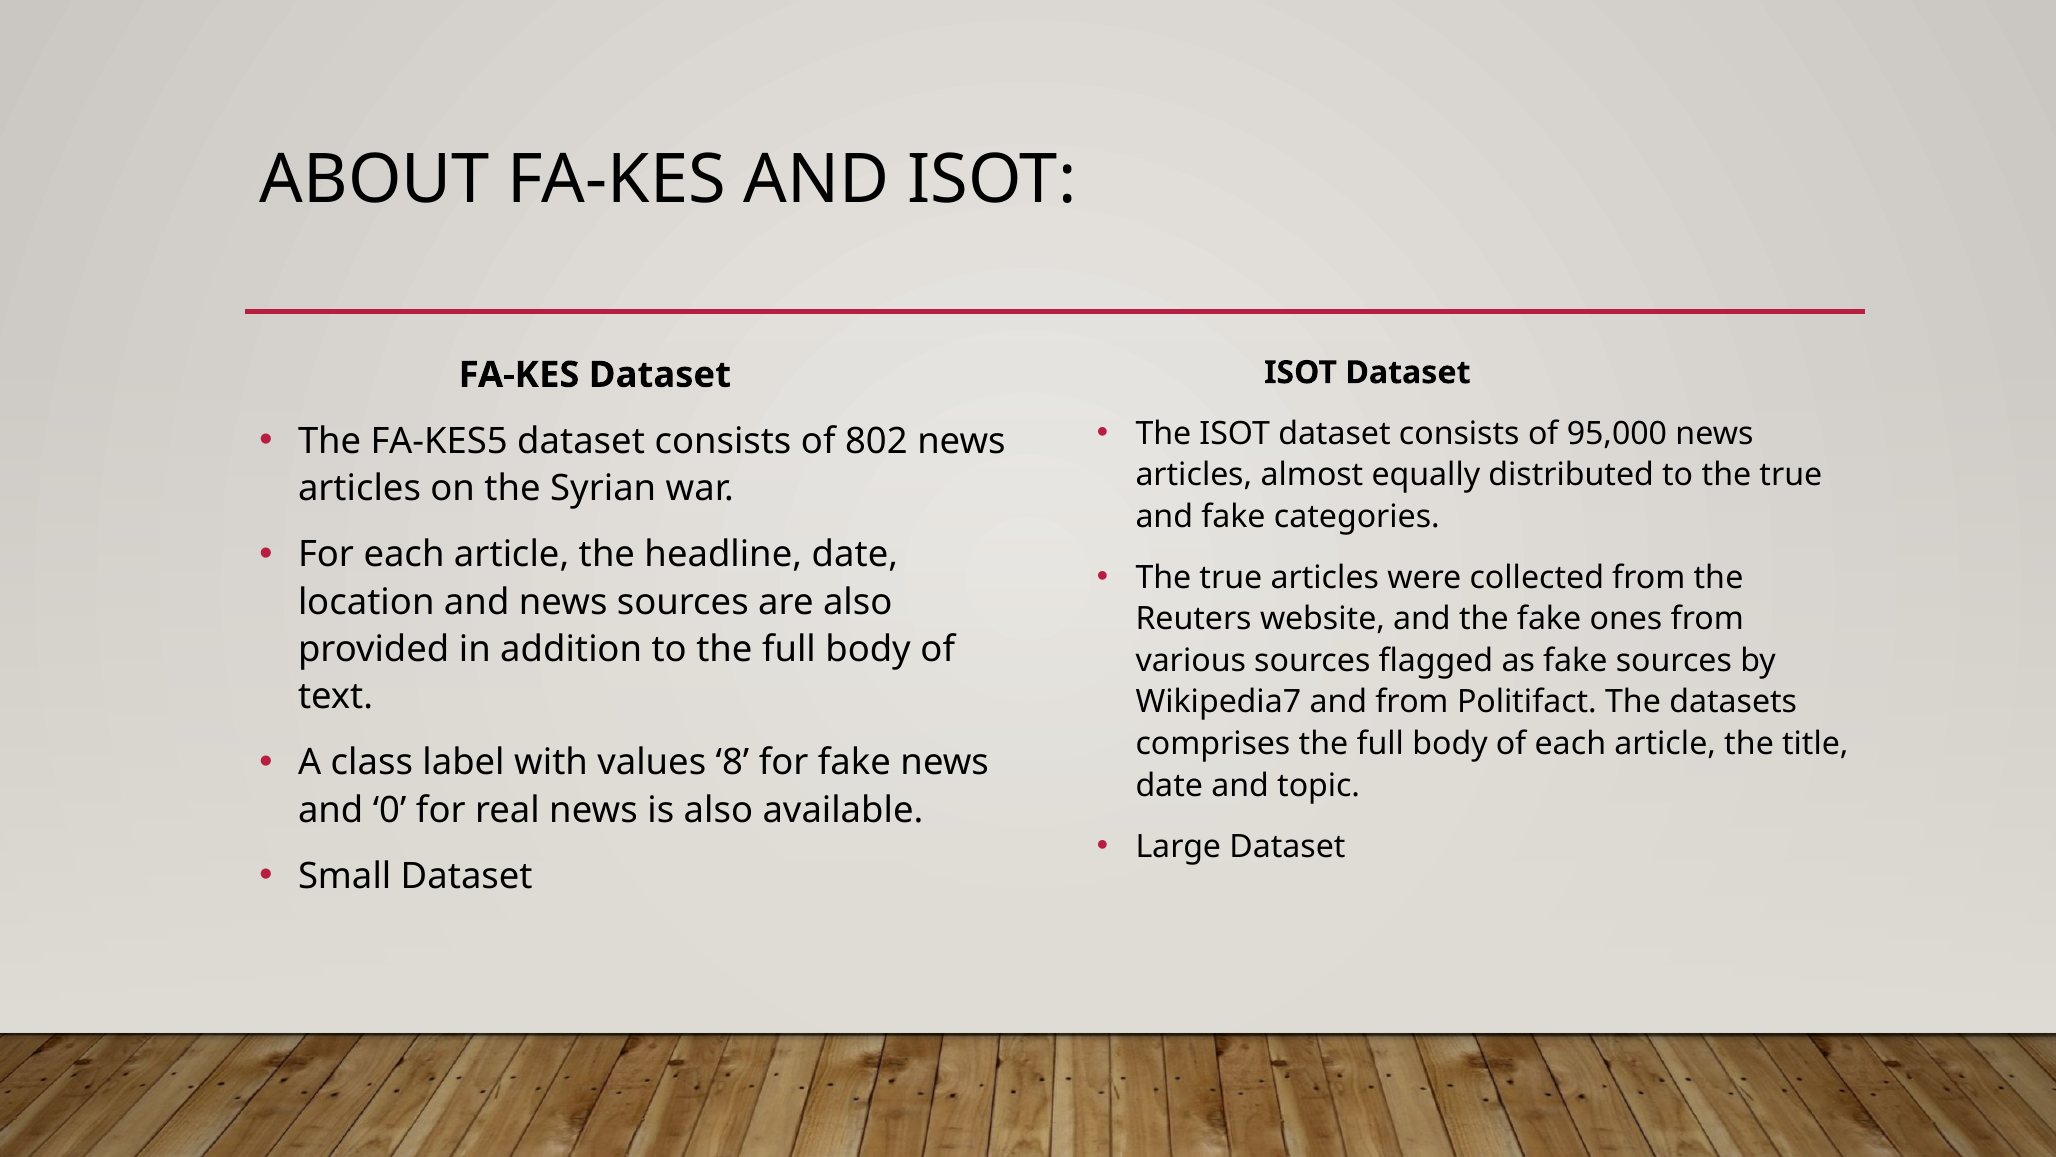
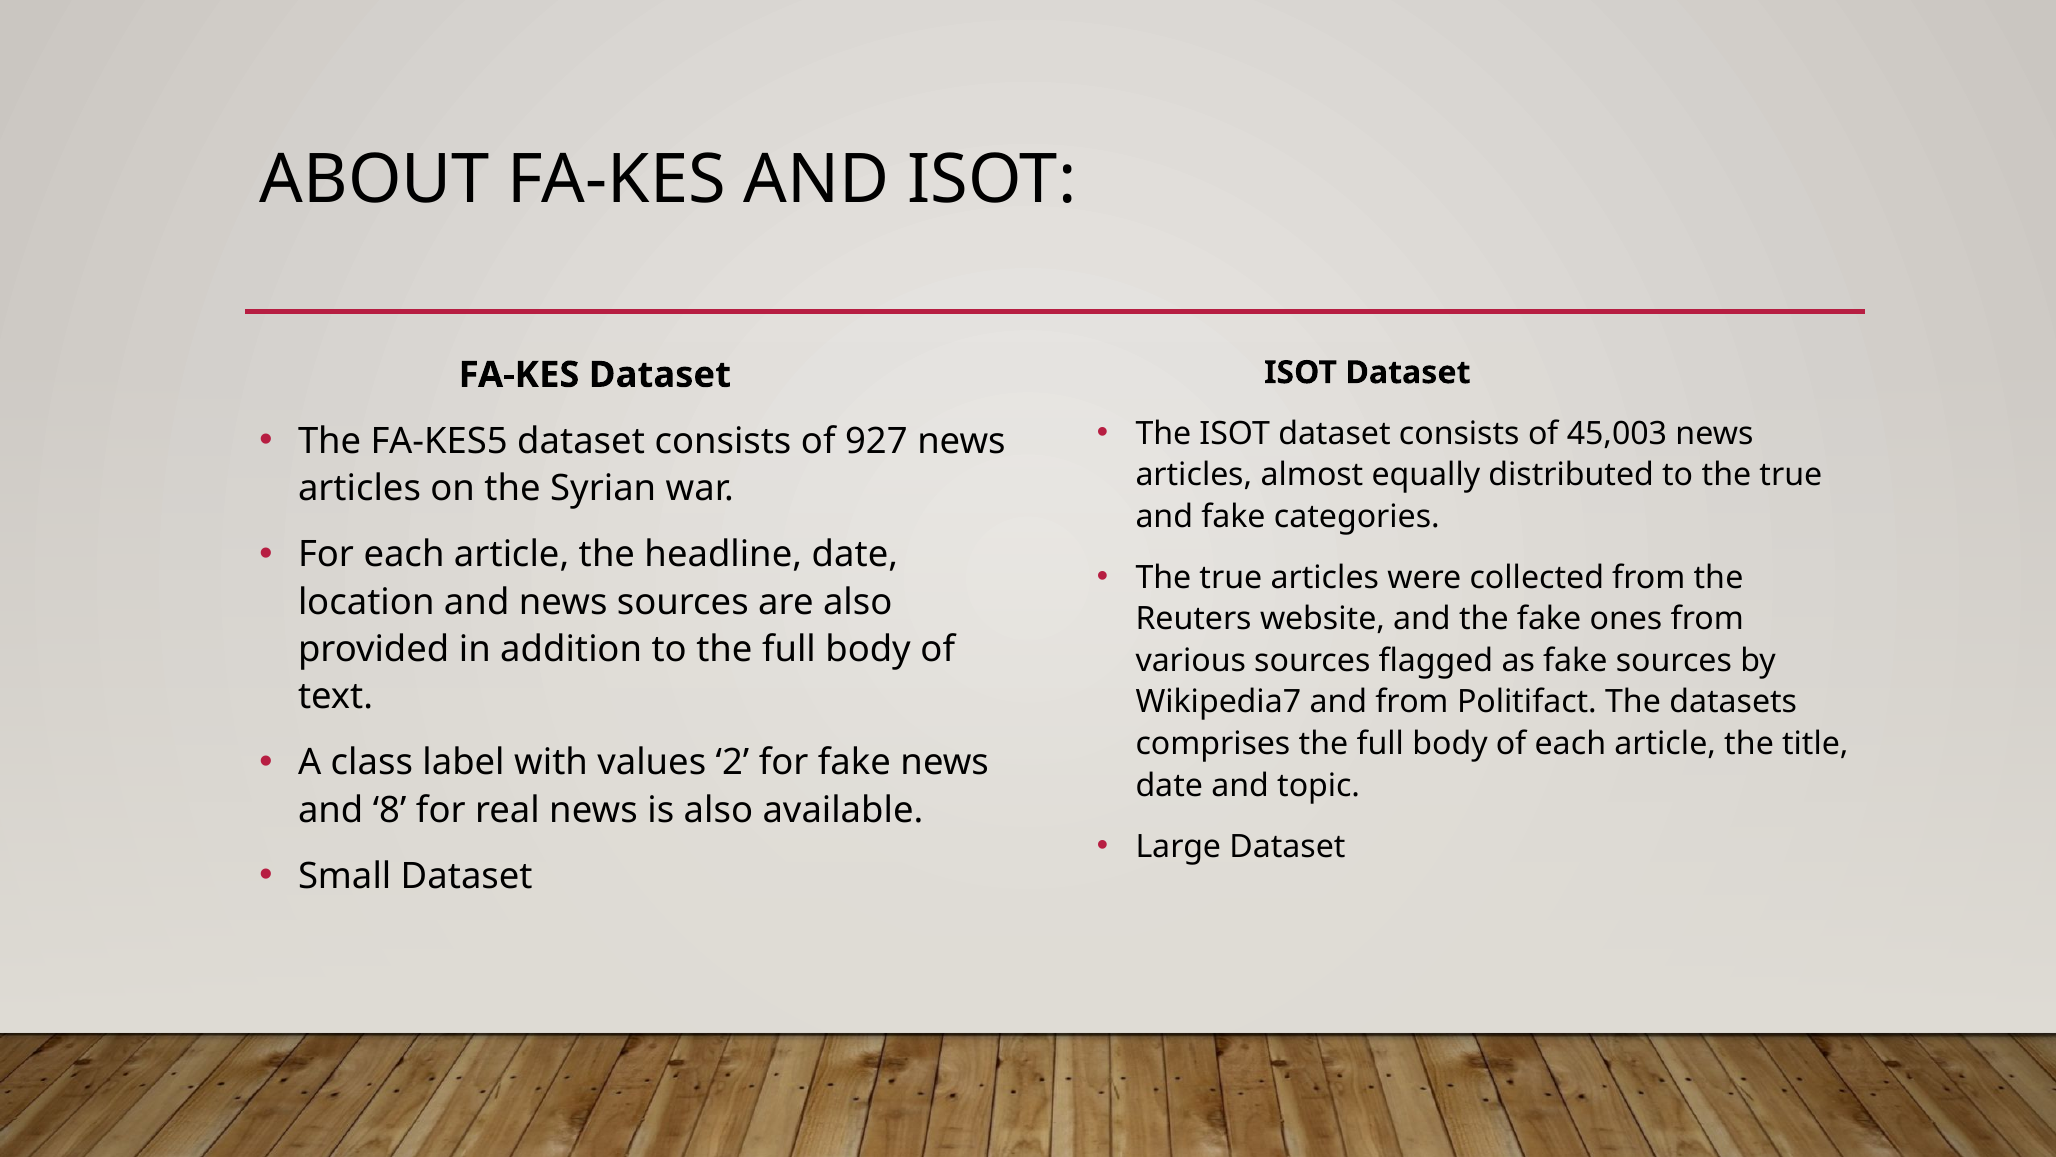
95,000: 95,000 -> 45,003 (1617, 433)
802: 802 -> 927 (876, 441)
8: 8 -> 2 (733, 763)
0: 0 -> 8 (390, 810)
